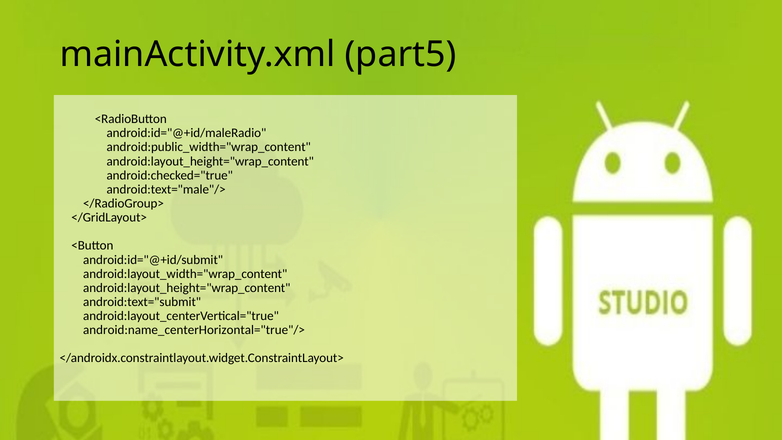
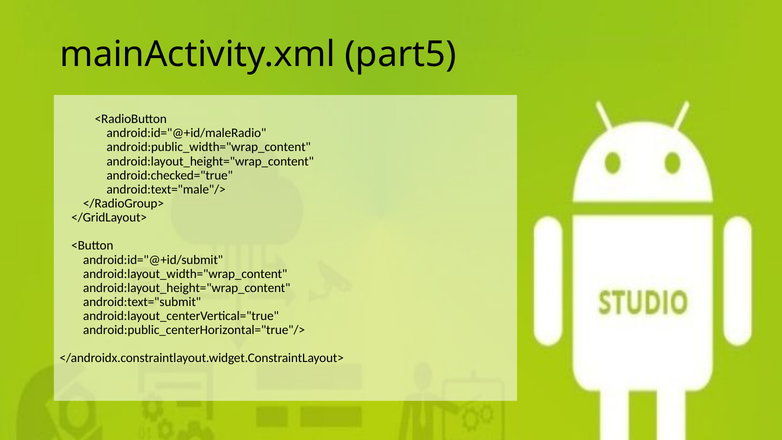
android:name_centerHorizontal="true"/>: android:name_centerHorizontal="true"/> -> android:public_centerHorizontal="true"/> (194, 330)
